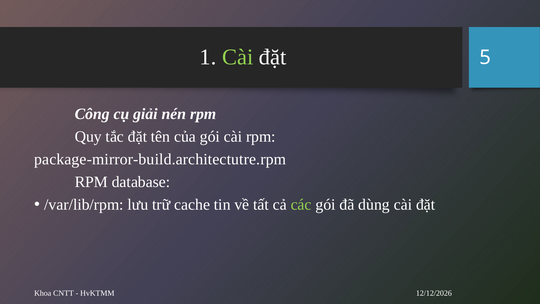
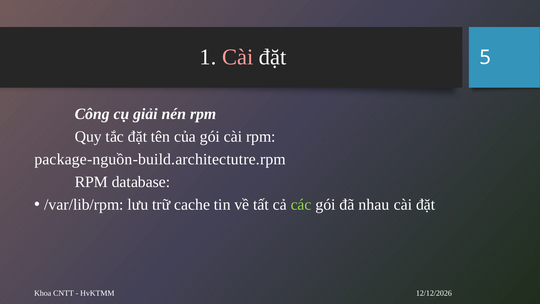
Cài colour: light green -> pink (238, 57)
package-mirror-build.architectutre.rpm: package-mirror-build.architectutre.rpm -> package-nguồn-build.architectutre.rpm (160, 159)
dùng: dùng -> nhau (374, 205)
